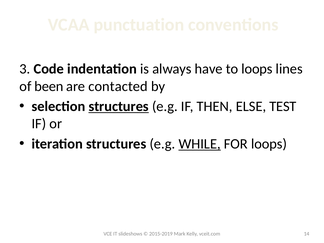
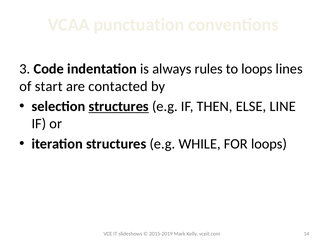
have: have -> rules (209, 69)
been: been -> start (49, 86)
TEST: TEST -> LINE (283, 106)
WHILE underline: present -> none (200, 144)
